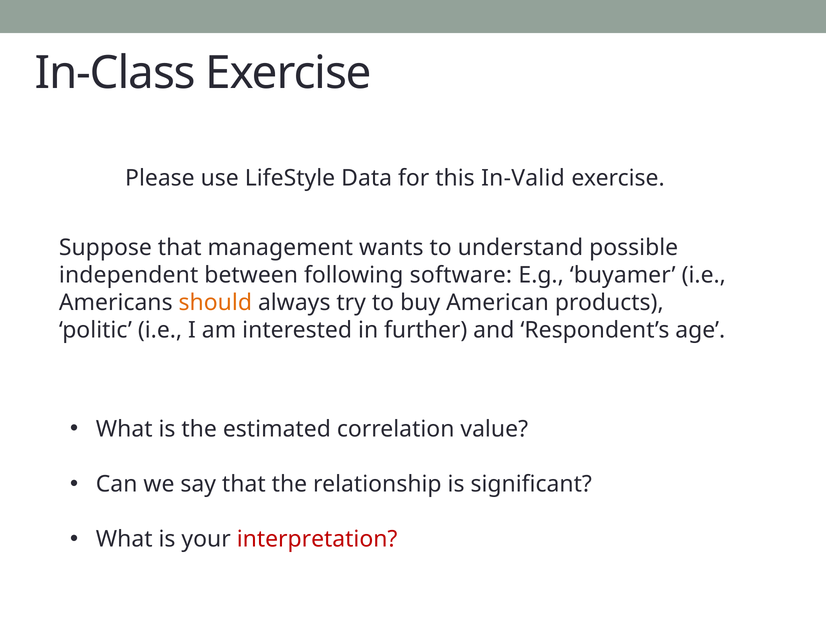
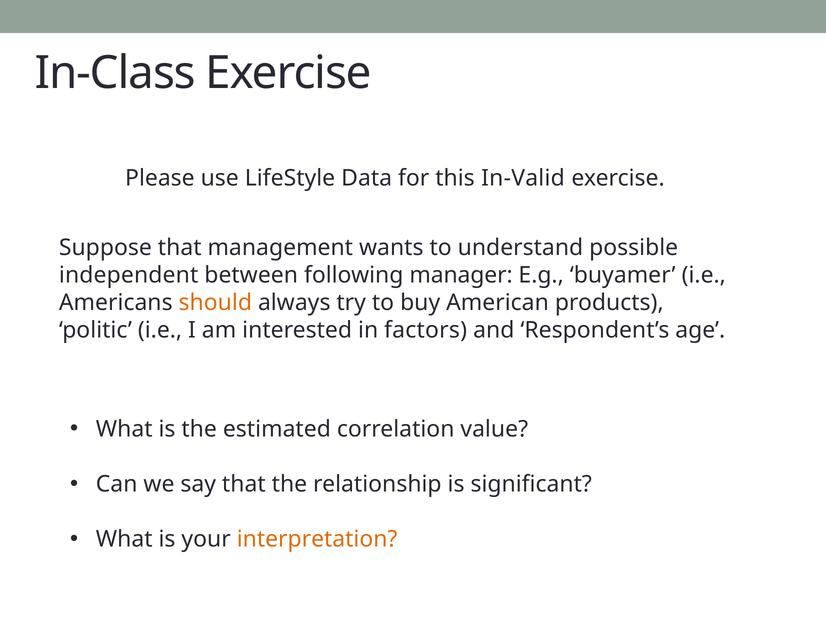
software: software -> manager (461, 275)
further: further -> factors (426, 330)
interpretation colour: red -> orange (317, 539)
